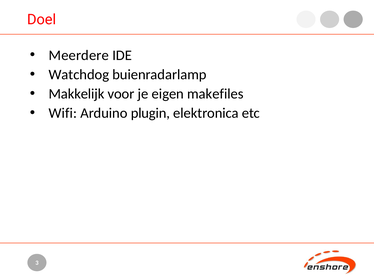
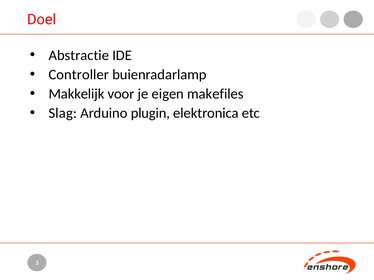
Meerdere: Meerdere -> Abstractie (79, 55)
Watchdog: Watchdog -> Controller (79, 75)
Wifi: Wifi -> Slag (63, 113)
